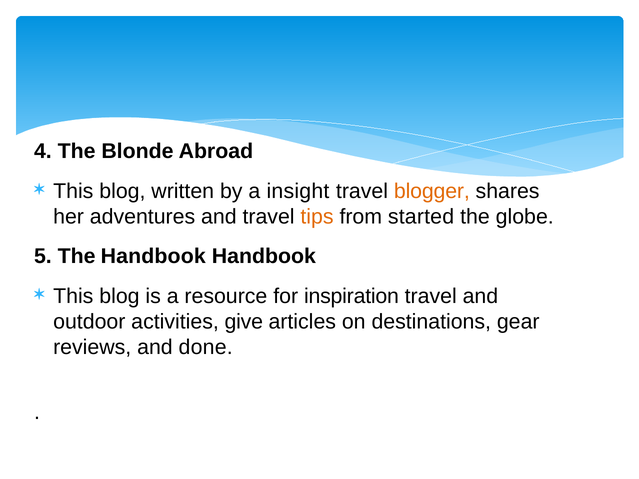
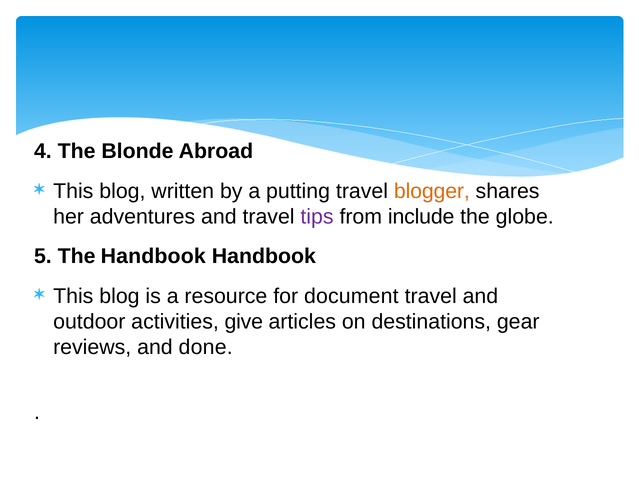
insight: insight -> putting (298, 191)
tips colour: orange -> purple (317, 217)
started: started -> include (421, 217)
inspiration: inspiration -> document (351, 296)
